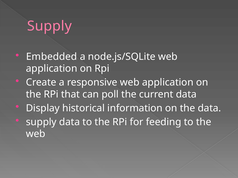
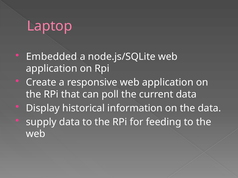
Supply: Supply -> Laptop (50, 26)
